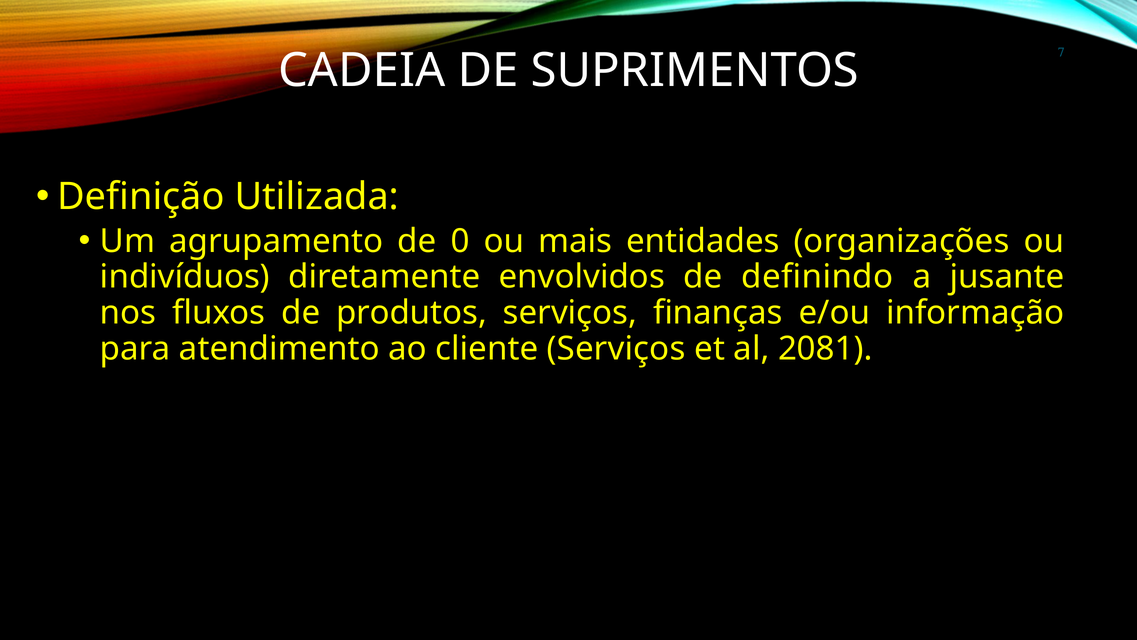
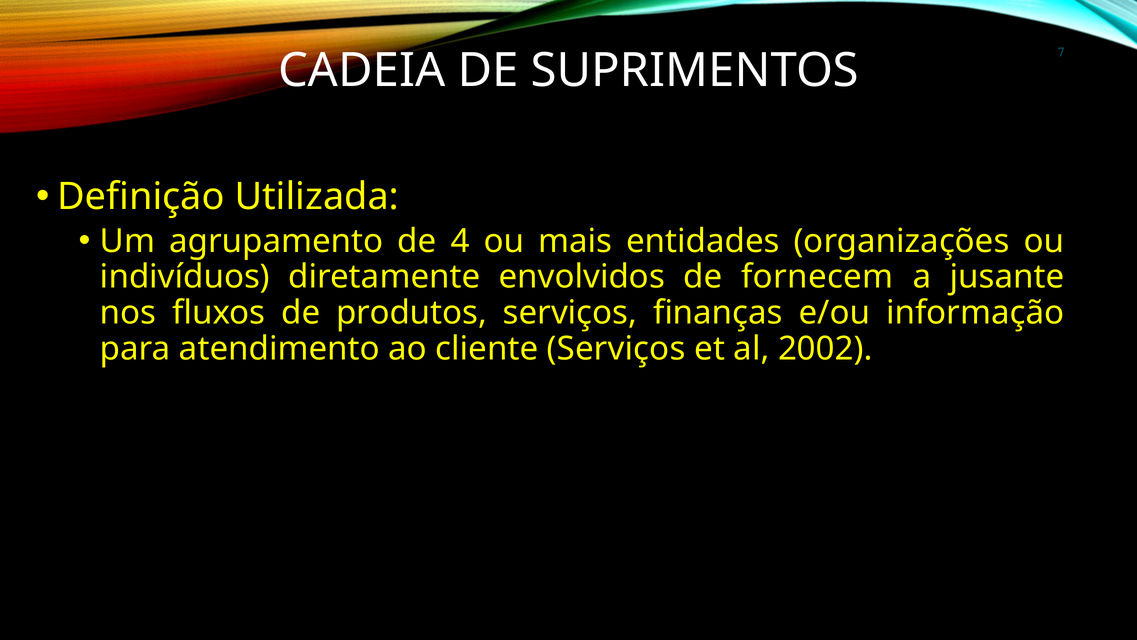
0: 0 -> 4 (460, 241)
definindo: definindo -> fornecem (817, 277)
2081: 2081 -> 2002 (825, 348)
